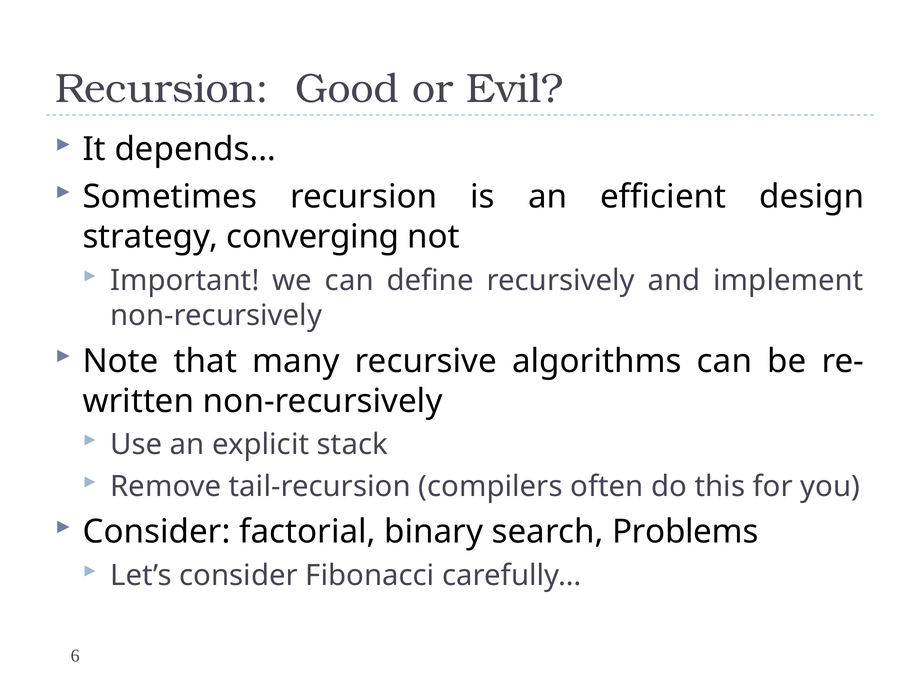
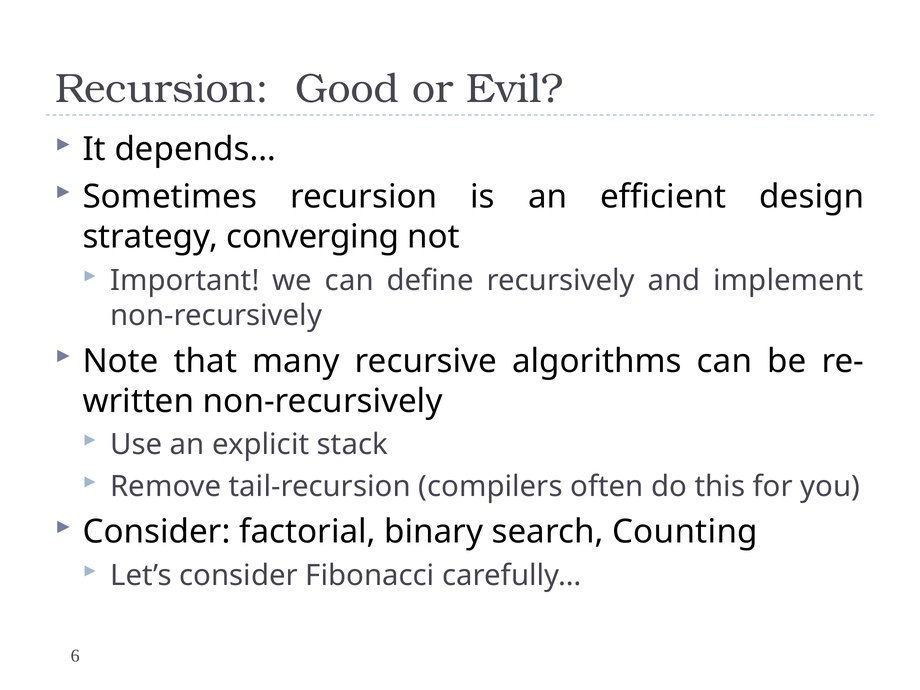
Problems: Problems -> Counting (685, 532)
